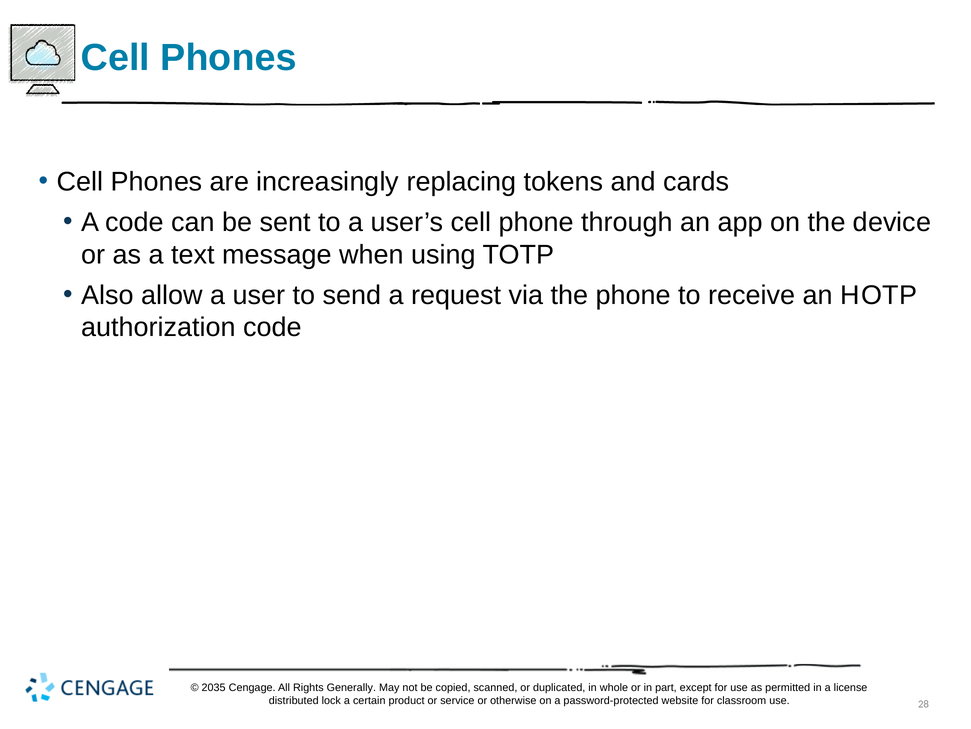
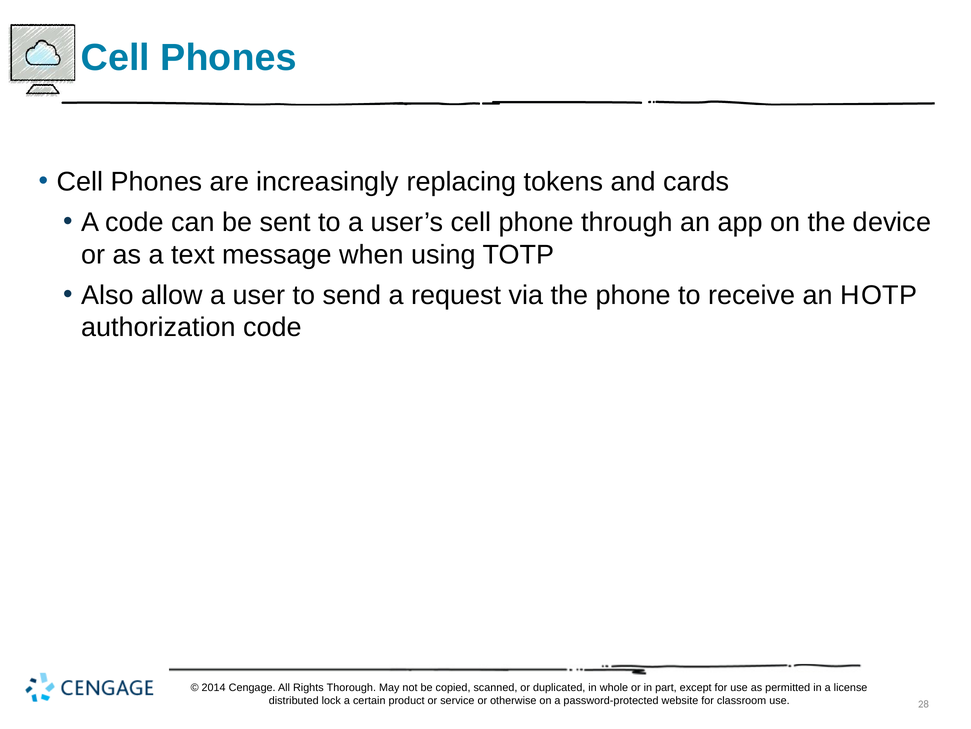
2035: 2035 -> 2014 (214, 687)
Generally: Generally -> Thorough (351, 687)
